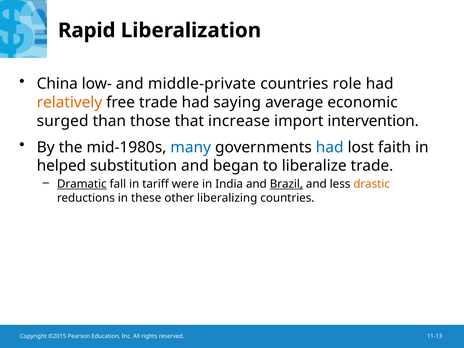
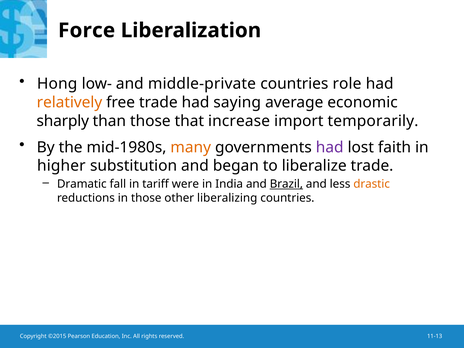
Rapid: Rapid -> Force (87, 30)
China: China -> Hong (57, 84)
surged: surged -> sharply (63, 121)
intervention: intervention -> temporarily (373, 121)
many colour: blue -> orange (191, 147)
had colour: blue -> purple (330, 147)
helped: helped -> higher (61, 166)
Dramatic underline: present -> none (82, 184)
in these: these -> those (146, 198)
